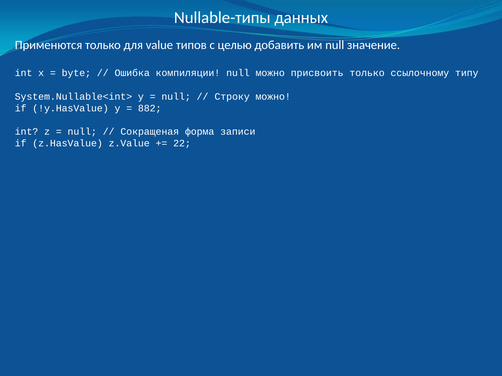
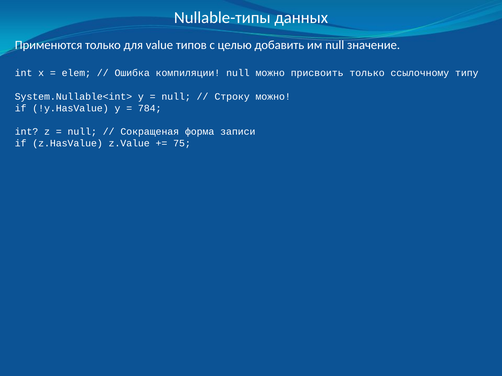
byte: byte -> elem (76, 73)
882: 882 -> 784 (150, 108)
22: 22 -> 75 (182, 144)
